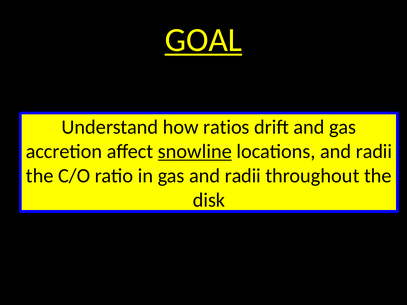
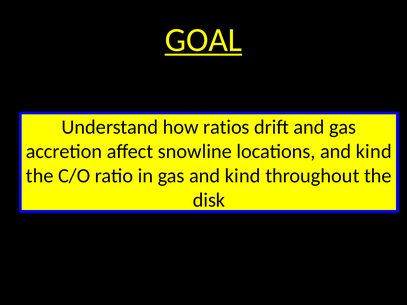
snowline underline: present -> none (195, 152)
locations and radii: radii -> kind (374, 152)
gas and radii: radii -> kind (243, 176)
